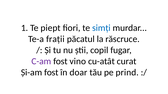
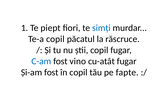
Te-a frații: frații -> copil (55, 39)
C-am colour: purple -> blue (41, 62)
cu-atât curat: curat -> fugar (127, 62)
în doar: doar -> copil (78, 73)
prind: prind -> fapte (127, 73)
